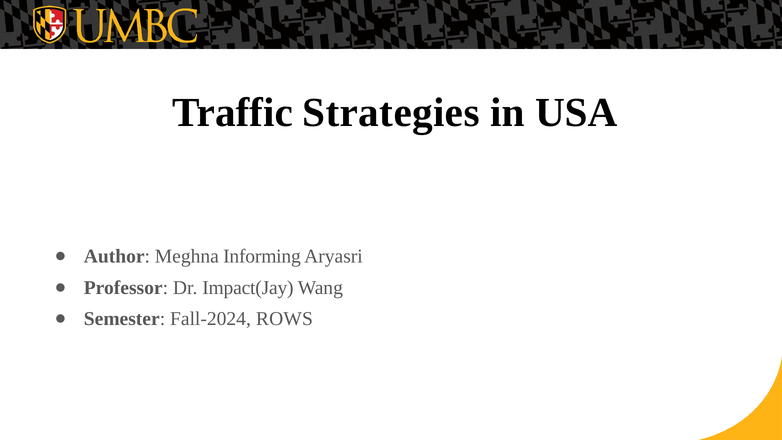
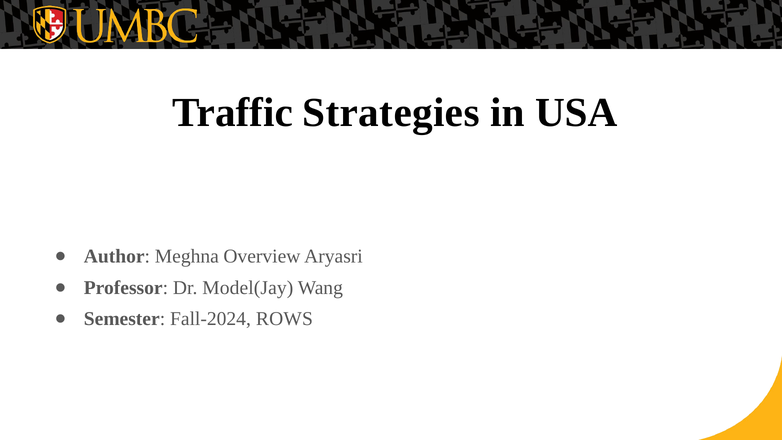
Informing: Informing -> Overview (262, 256)
Impact(Jay: Impact(Jay -> Model(Jay (248, 288)
